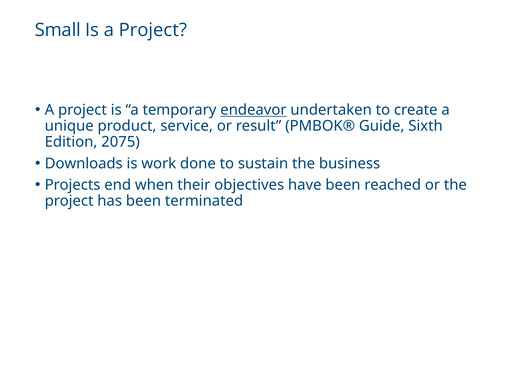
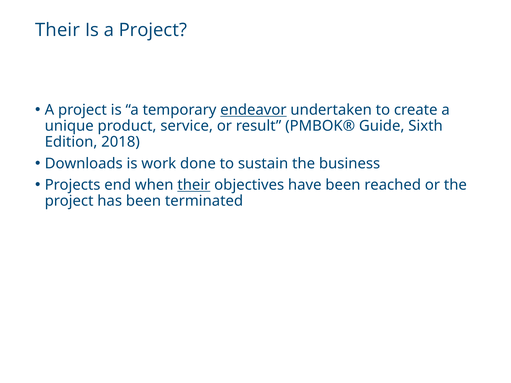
Small: Small -> Their (58, 30)
2075: 2075 -> 2018 (121, 142)
their underline: none -> present (194, 185)
